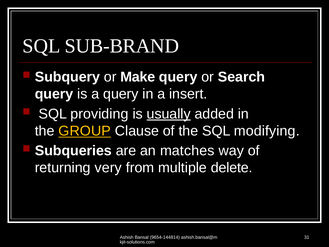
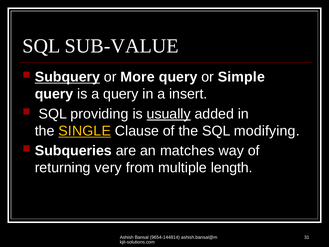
SUB-BRAND: SUB-BRAND -> SUB-VALUE (122, 46)
Subquery underline: none -> present (67, 77)
Make: Make -> More (138, 77)
Search: Search -> Simple (241, 77)
GROUP: GROUP -> SINGLE (85, 131)
delete: delete -> length (232, 168)
